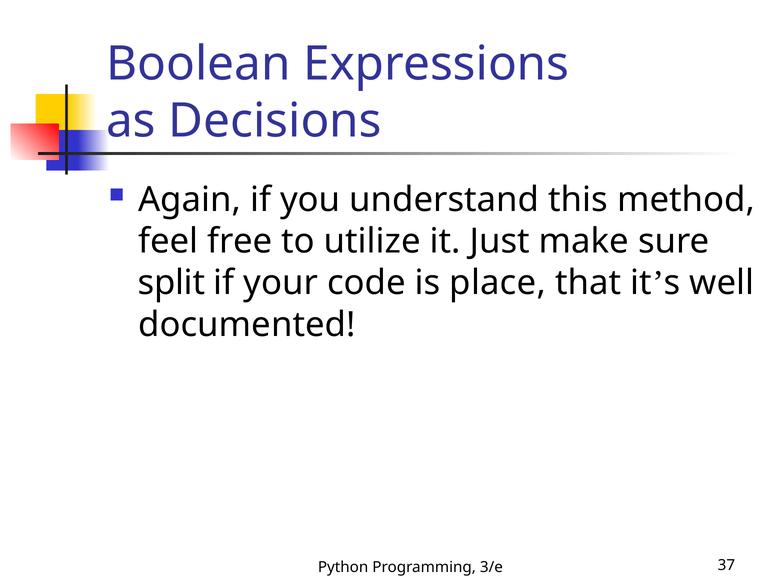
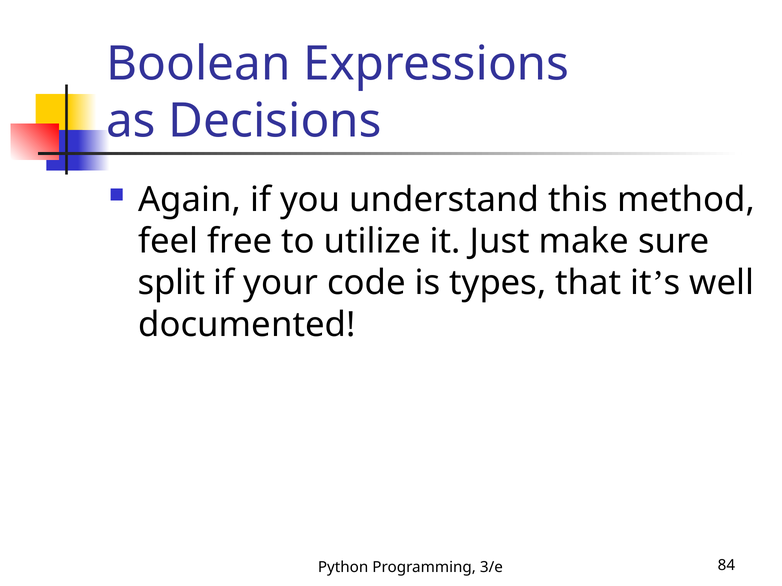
place: place -> types (498, 283)
37: 37 -> 84 (726, 566)
